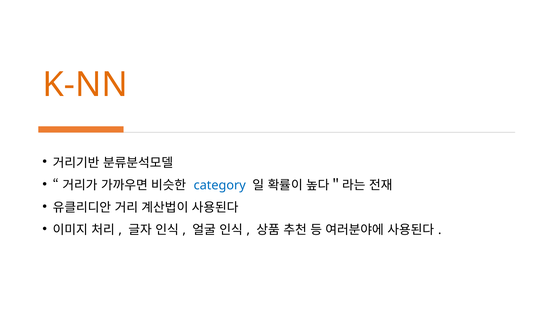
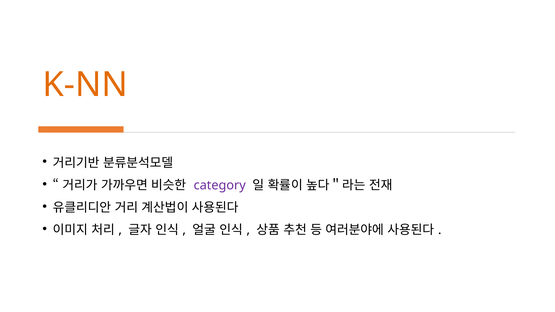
category colour: blue -> purple (220, 185)
